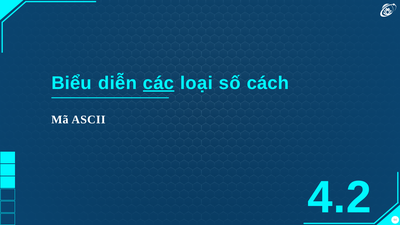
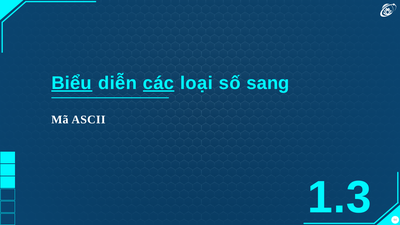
Biểu underline: none -> present (72, 83)
cách: cách -> sang (268, 83)
4.2: 4.2 -> 1.3 (339, 197)
